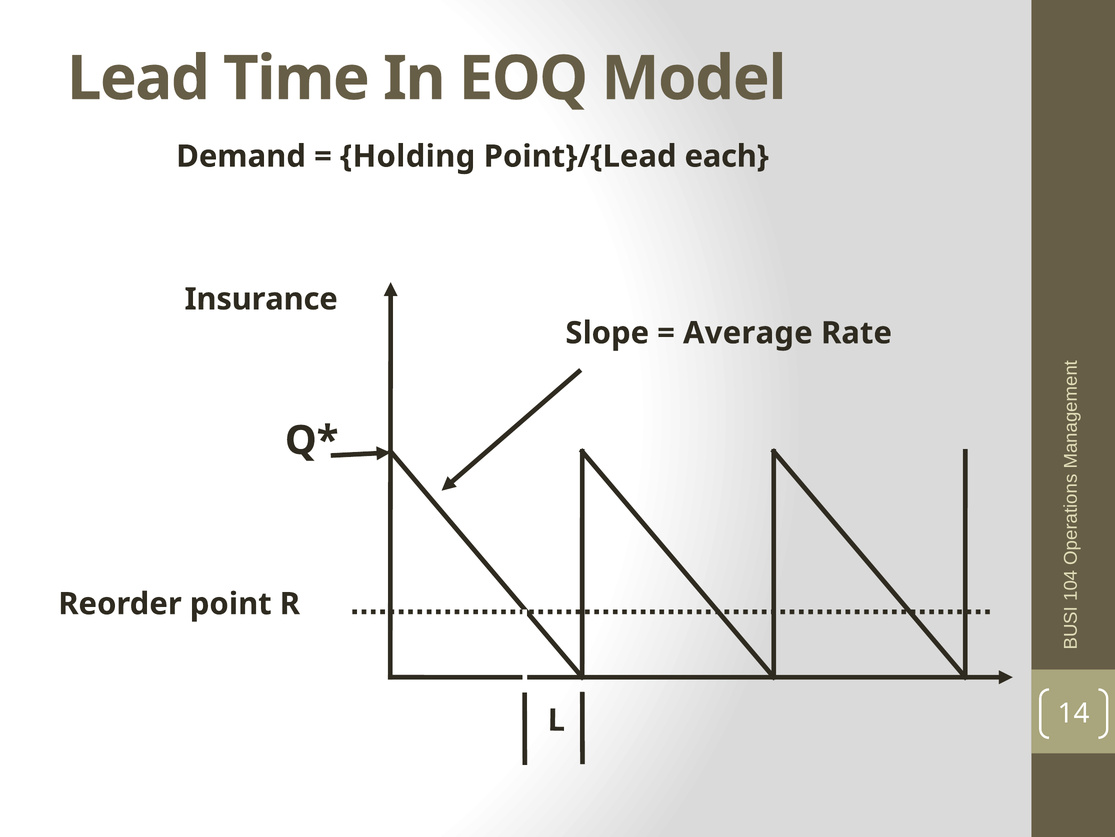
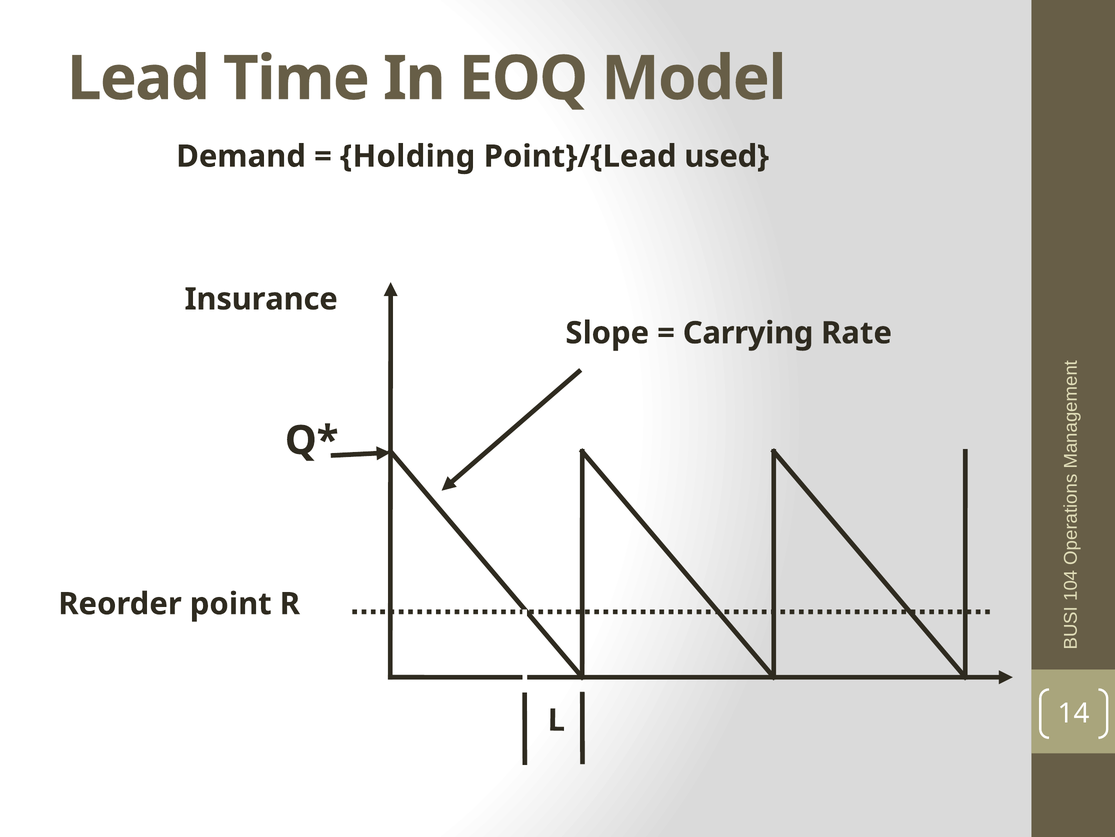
each: each -> used (727, 156)
Average: Average -> Carrying (748, 333)
